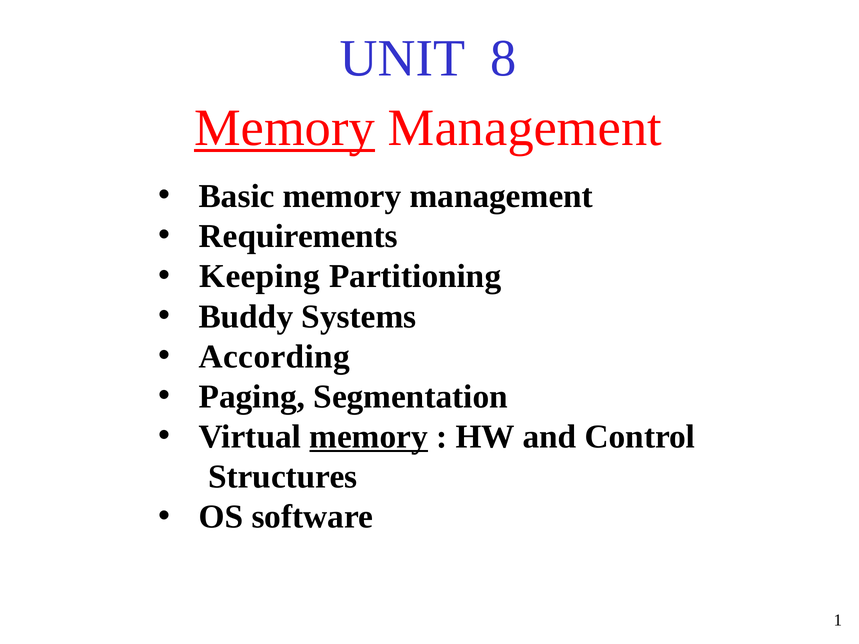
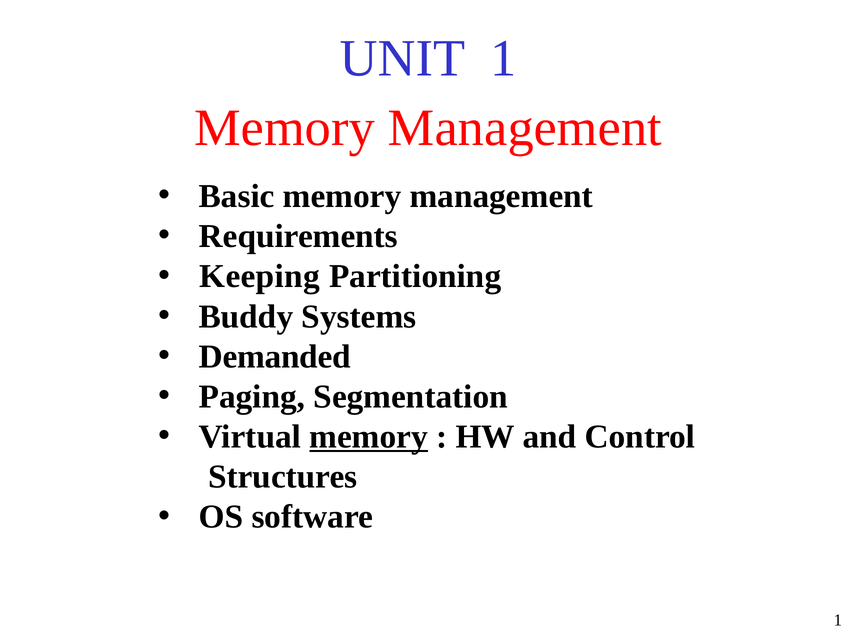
UNIT 8: 8 -> 1 (504, 59)
Memory underline: present -> none (285, 128)
According: According -> Demanded (275, 357)
